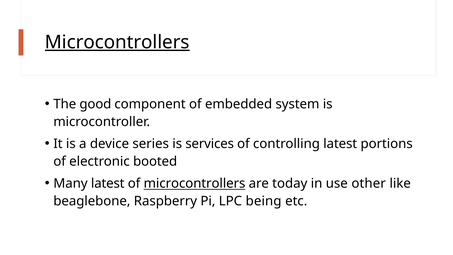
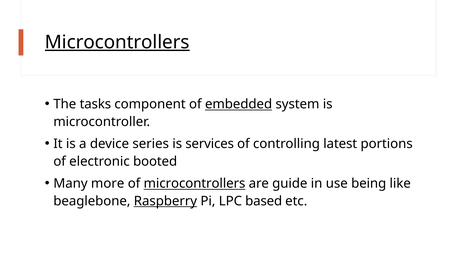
good: good -> tasks (95, 104)
embedded underline: none -> present (239, 104)
Many latest: latest -> more (108, 183)
today: today -> guide (290, 183)
other: other -> being (369, 183)
Raspberry underline: none -> present (165, 201)
being: being -> based (264, 201)
